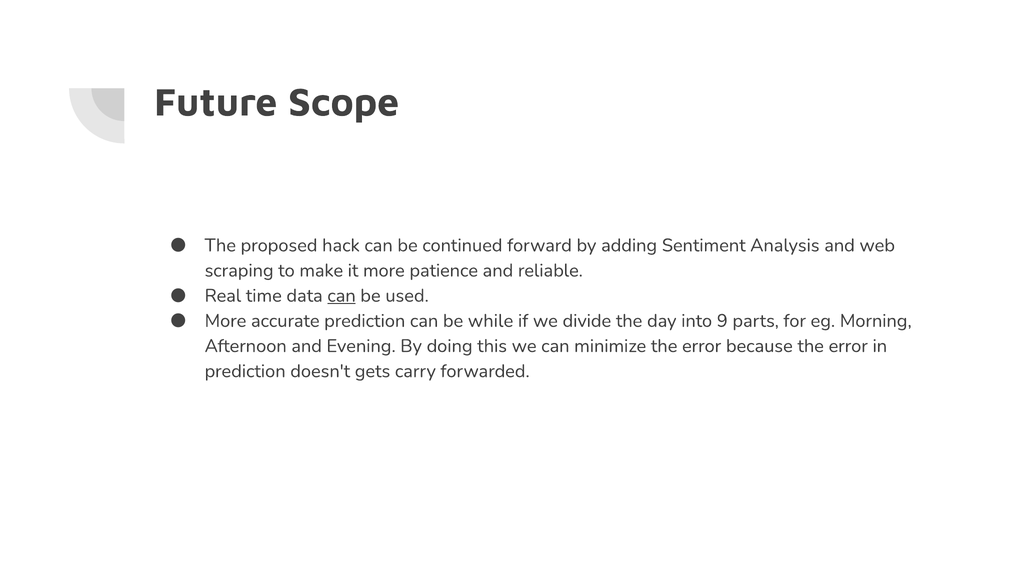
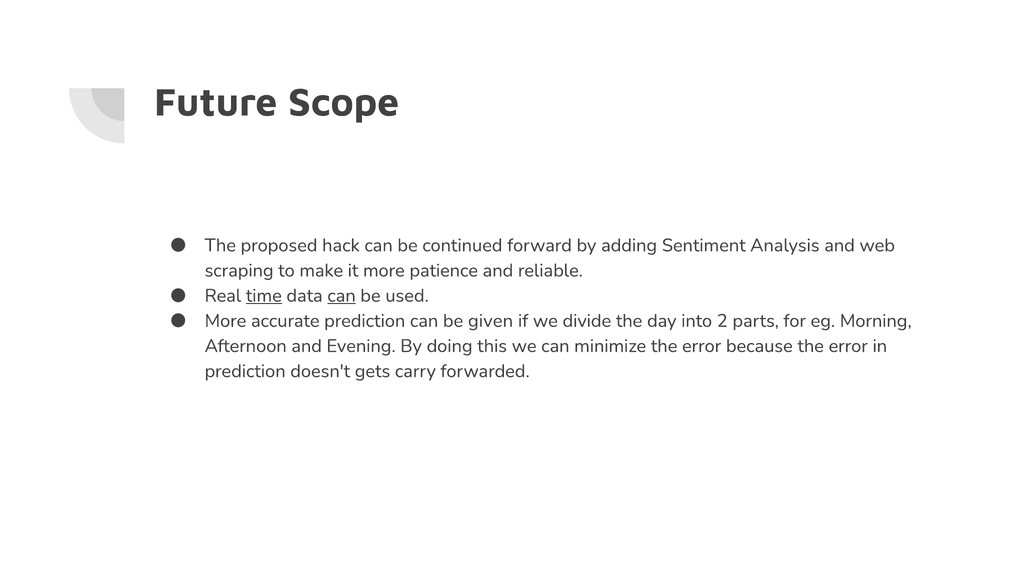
time underline: none -> present (264, 296)
while: while -> given (491, 321)
9: 9 -> 2 (722, 321)
